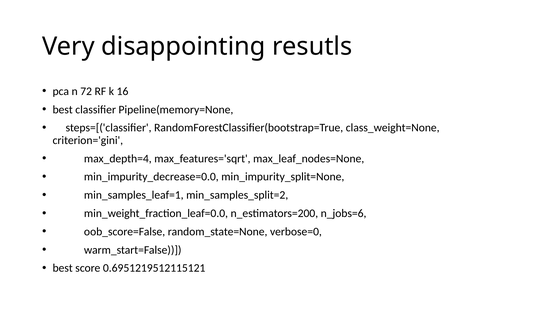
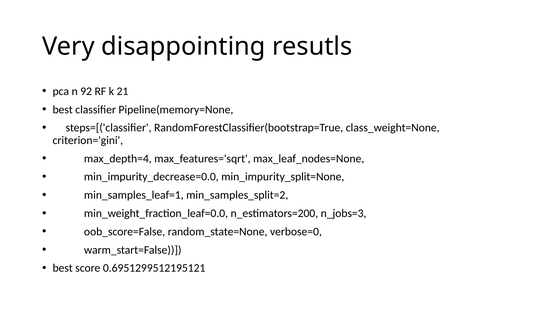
72: 72 -> 92 (86, 91)
16: 16 -> 21 (123, 91)
n_jobs=6: n_jobs=6 -> n_jobs=3 (344, 213)
0.6951219512115121: 0.6951219512115121 -> 0.6951299512195121 (154, 268)
